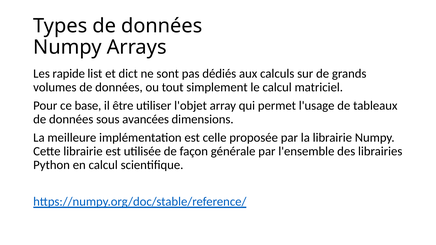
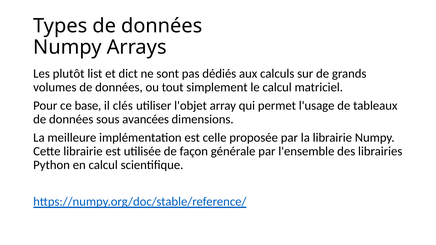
rapide: rapide -> plutôt (69, 74)
être: être -> clés (123, 106)
